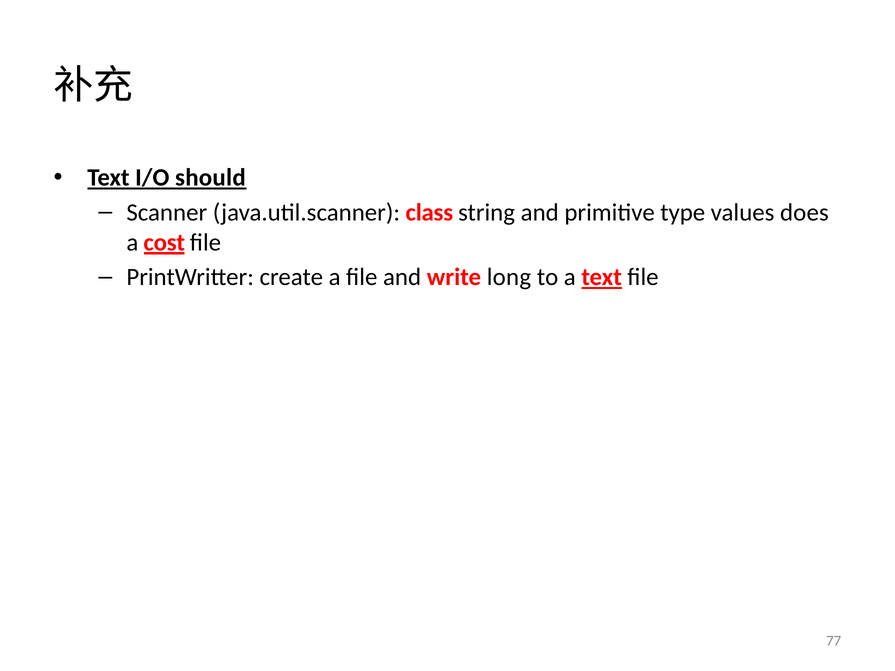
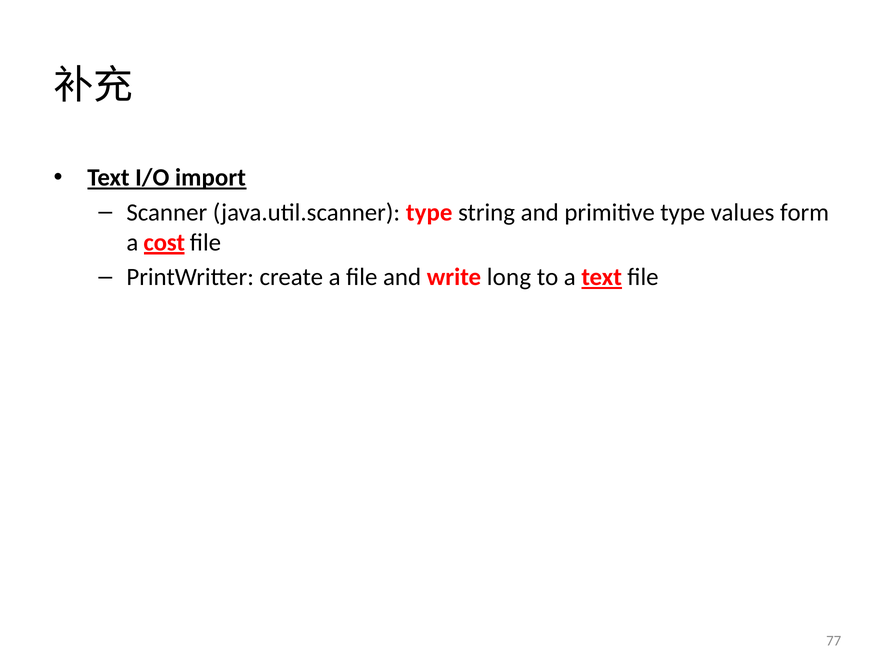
should: should -> import (210, 178)
java.util.scanner class: class -> type (429, 213)
does: does -> form (805, 213)
